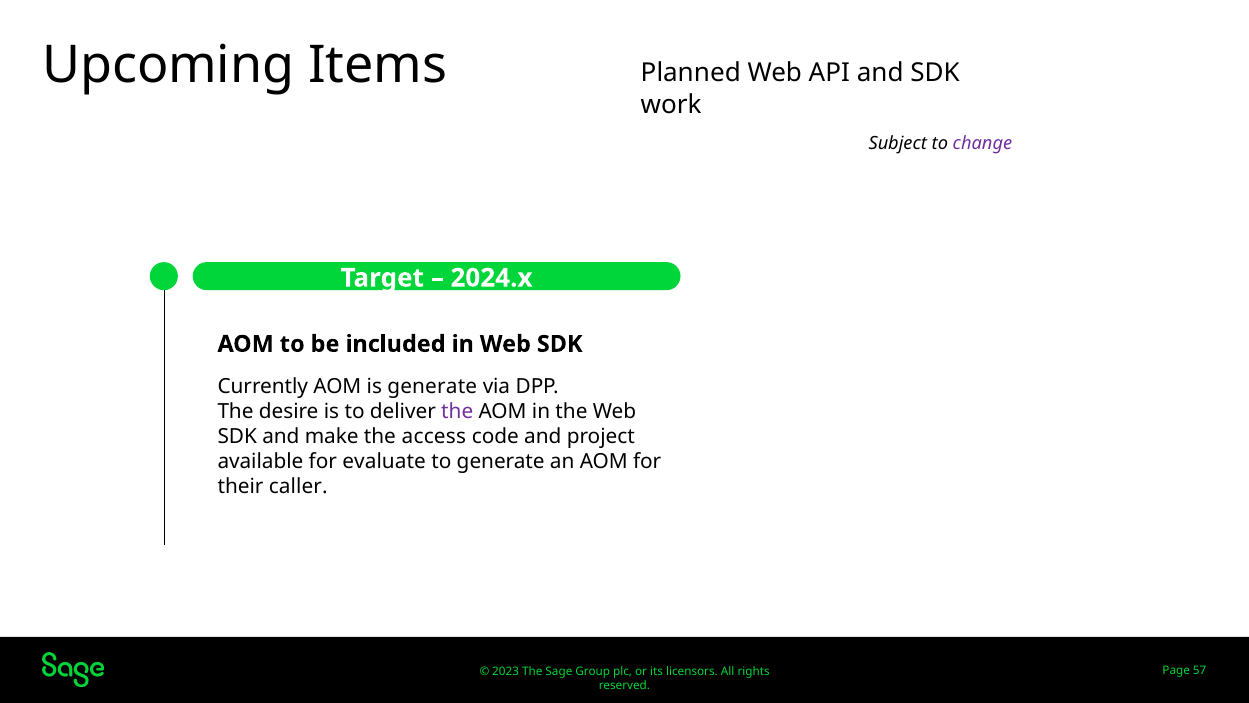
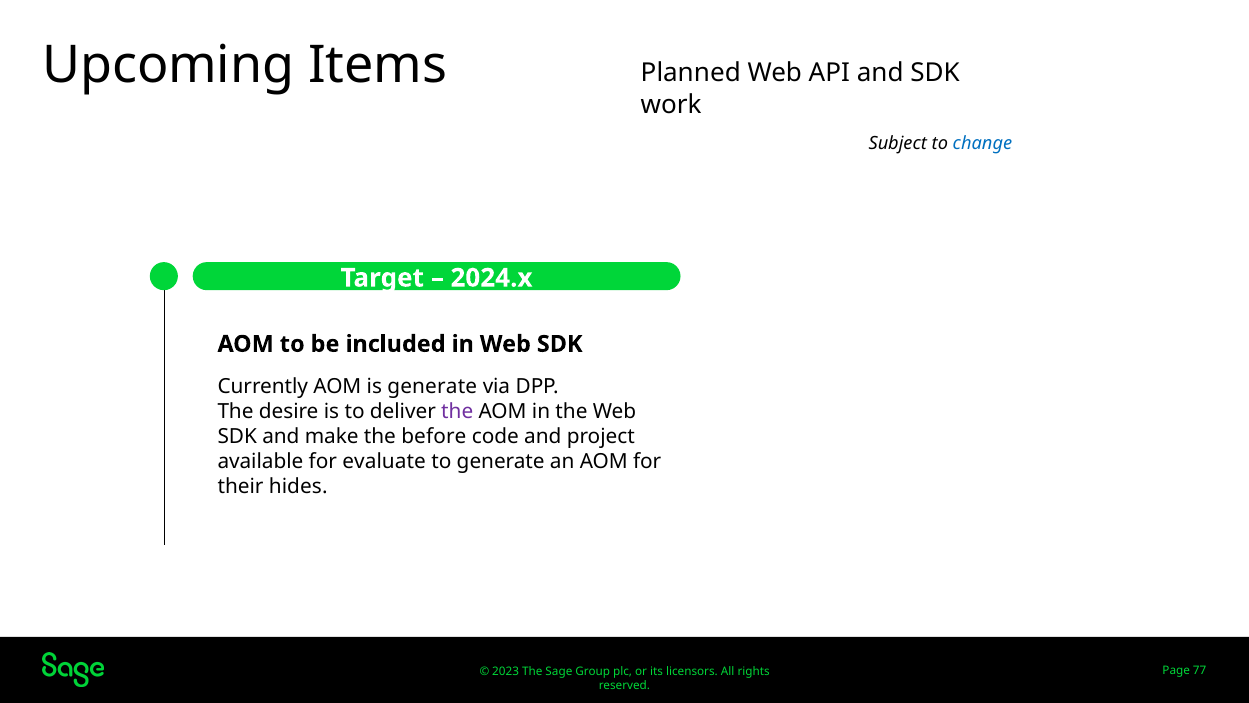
change colour: purple -> blue (982, 144)
access: access -> before (434, 437)
caller: caller -> hides (298, 486)
57: 57 -> 77 (1200, 670)
